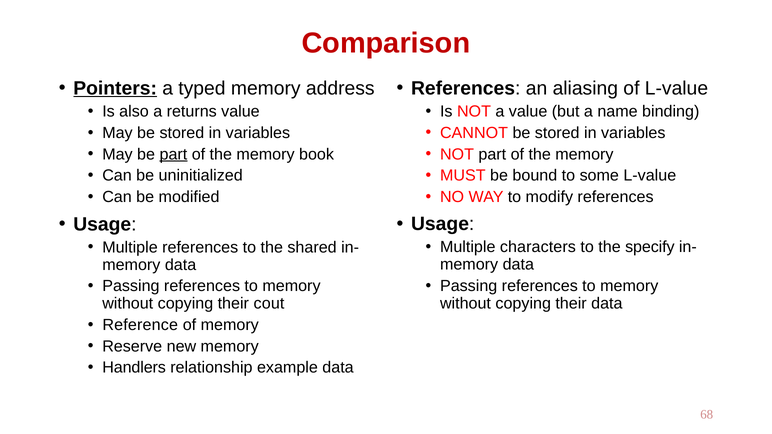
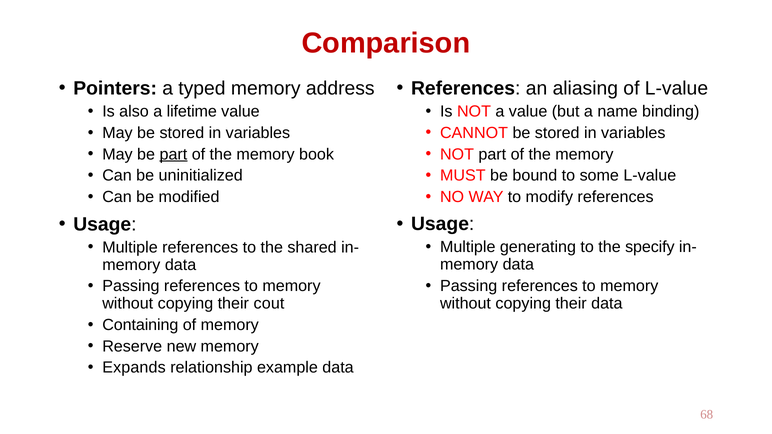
Pointers underline: present -> none (115, 88)
returns: returns -> lifetime (192, 112)
characters: characters -> generating (538, 247)
Reference: Reference -> Containing (140, 325)
Handlers: Handlers -> Expands (134, 368)
